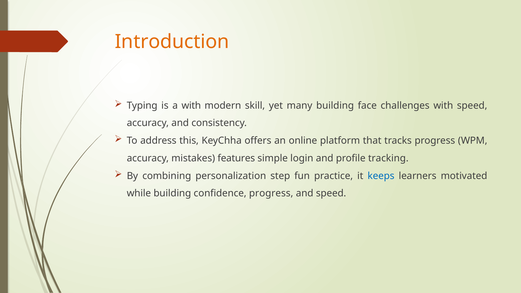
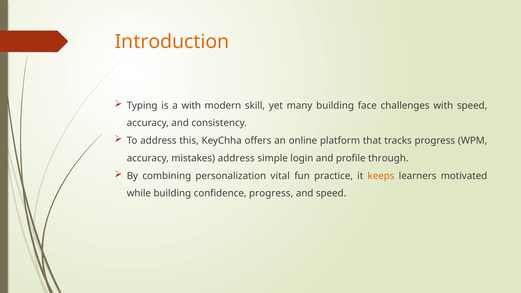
mistakes features: features -> address (236, 158)
tracking: tracking -> through (388, 158)
step: step -> vital (280, 176)
keeps colour: blue -> orange (381, 176)
